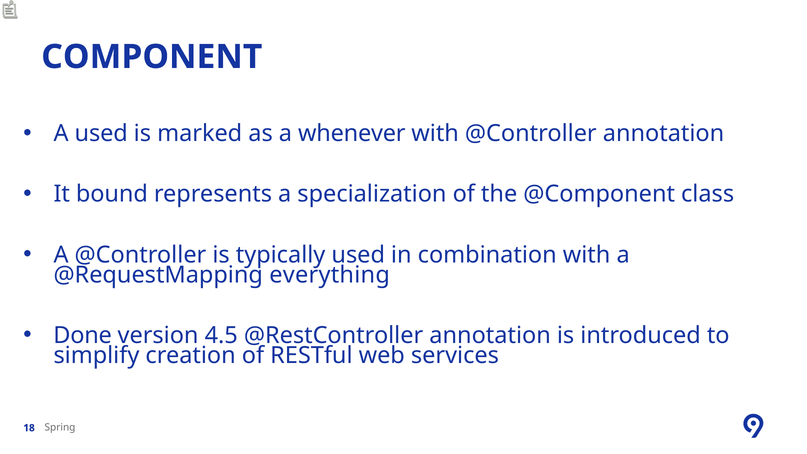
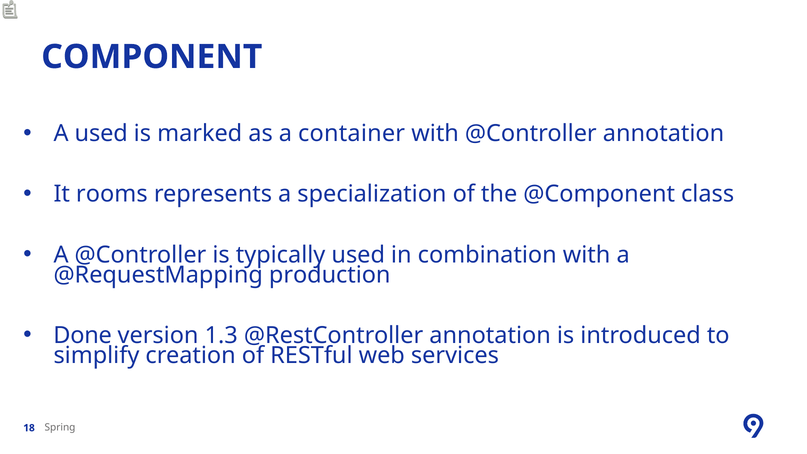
whenever: whenever -> container (352, 134)
bound: bound -> rooms (112, 194)
everything: everything -> production (330, 275)
4.5: 4.5 -> 1.3 (221, 335)
